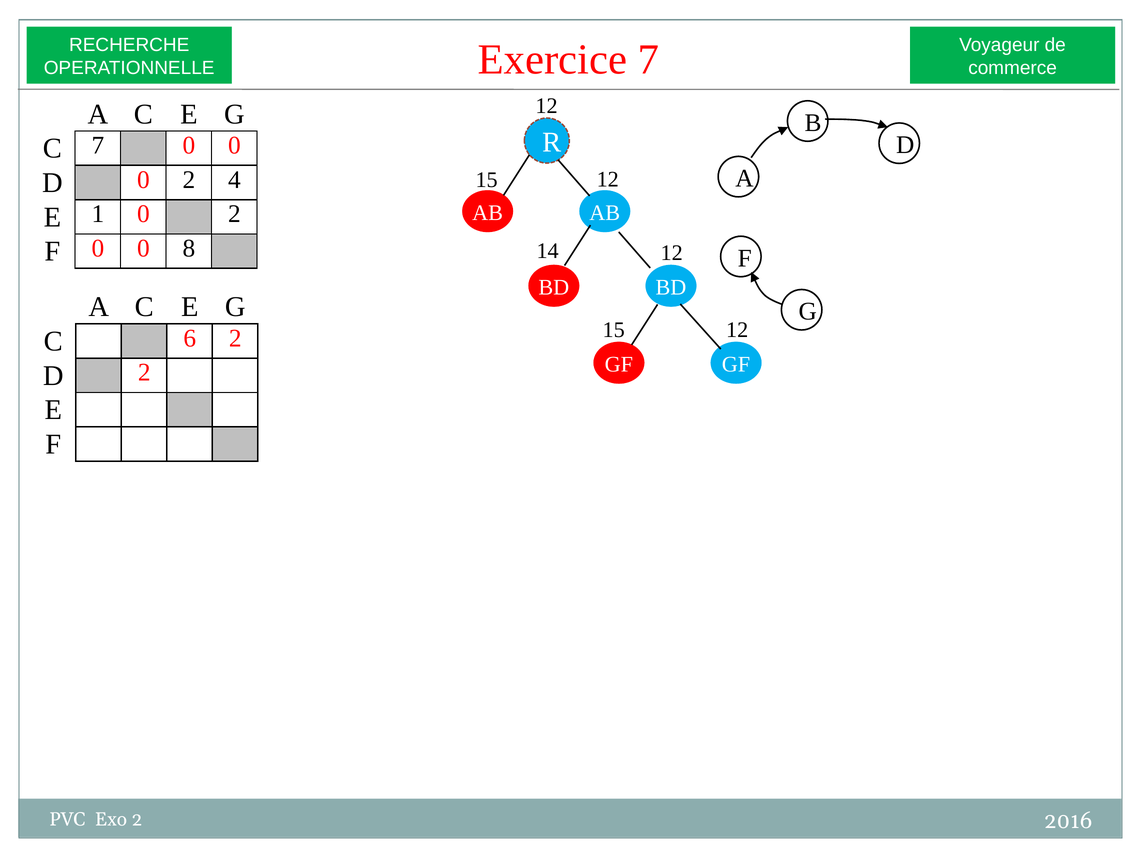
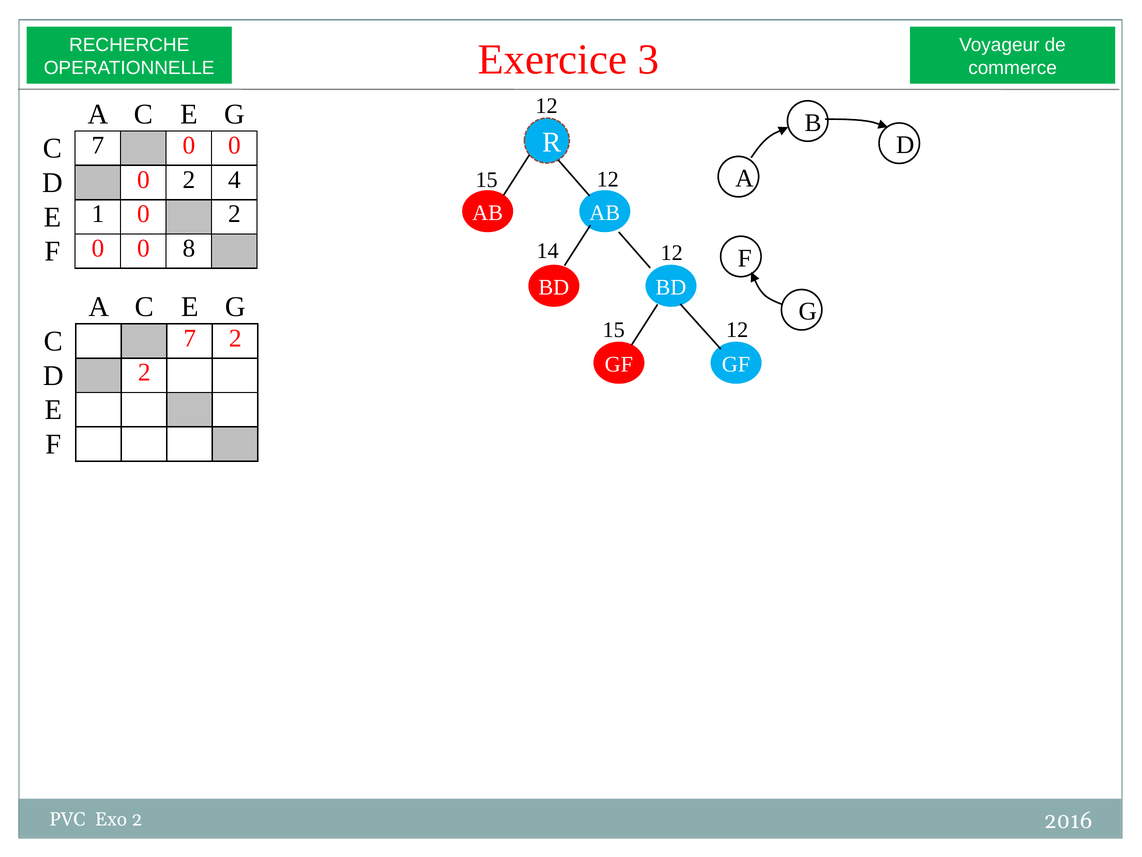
Exercice 7: 7 -> 3 (649, 60)
6: 6 -> 7 (190, 338)
